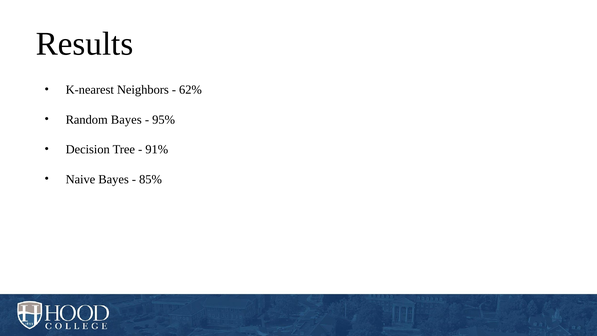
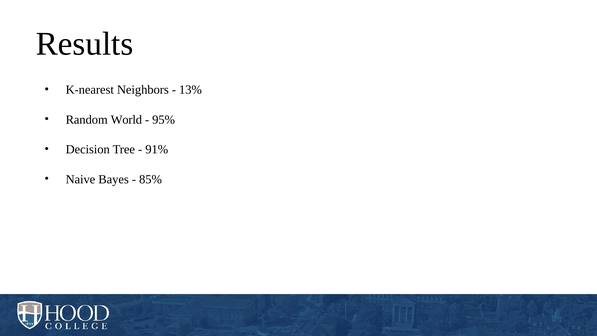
62%: 62% -> 13% (190, 90)
Random Bayes: Bayes -> World (126, 120)
